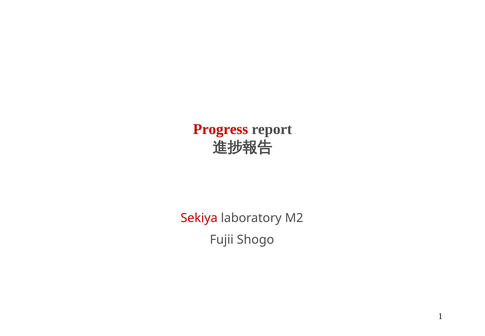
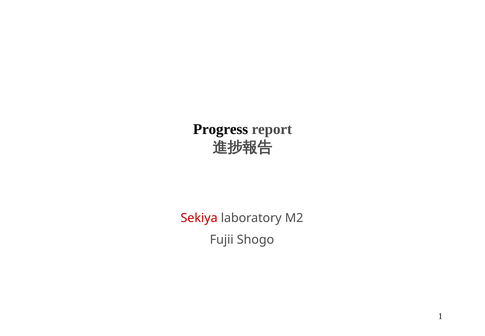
Progress colour: red -> black (221, 129)
